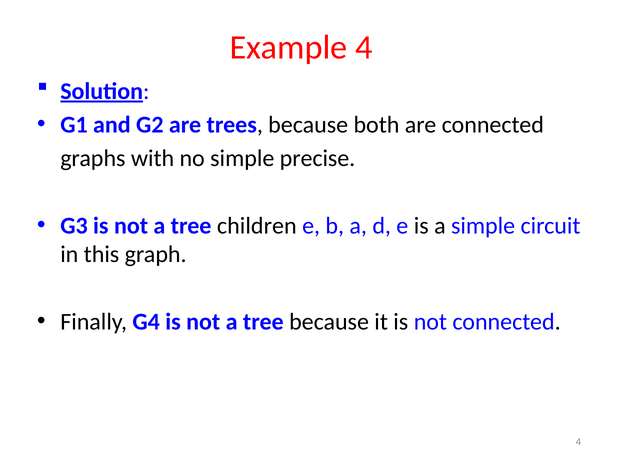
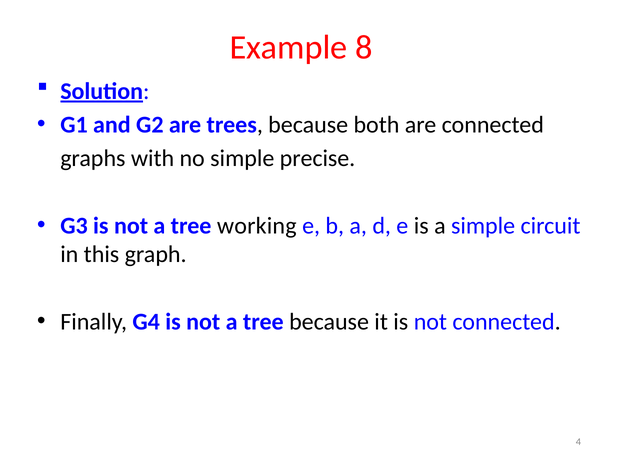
Example 4: 4 -> 8 (364, 48)
children: children -> working (257, 226)
